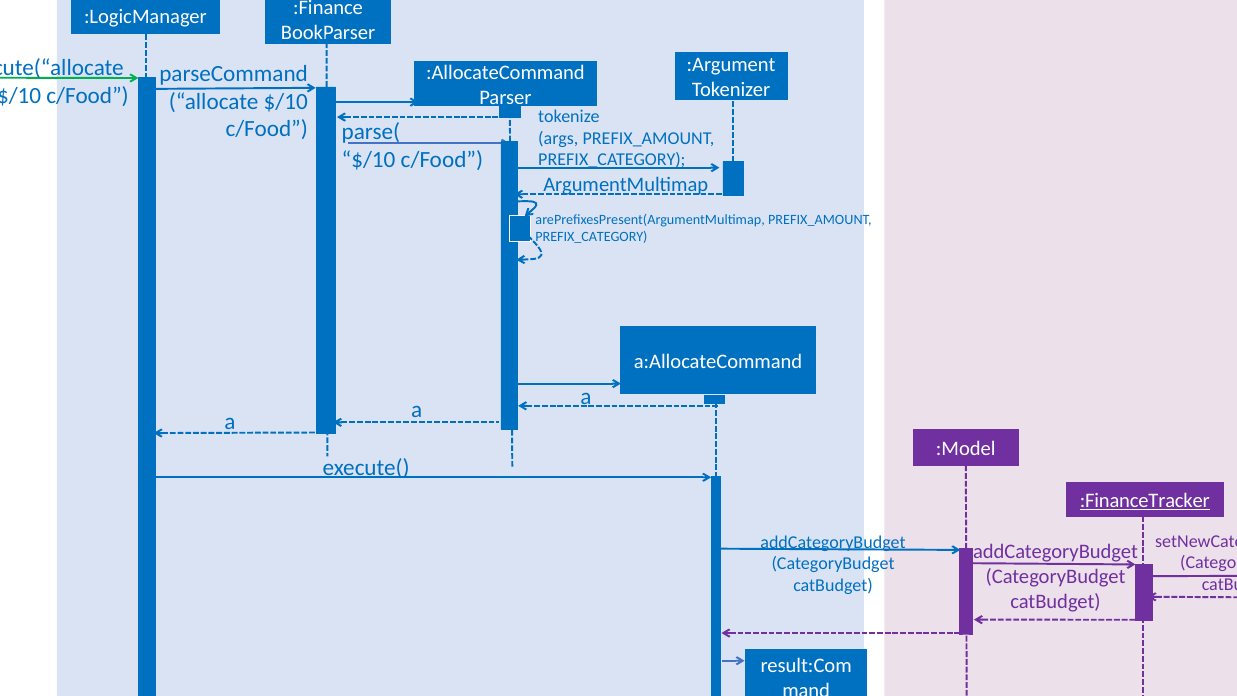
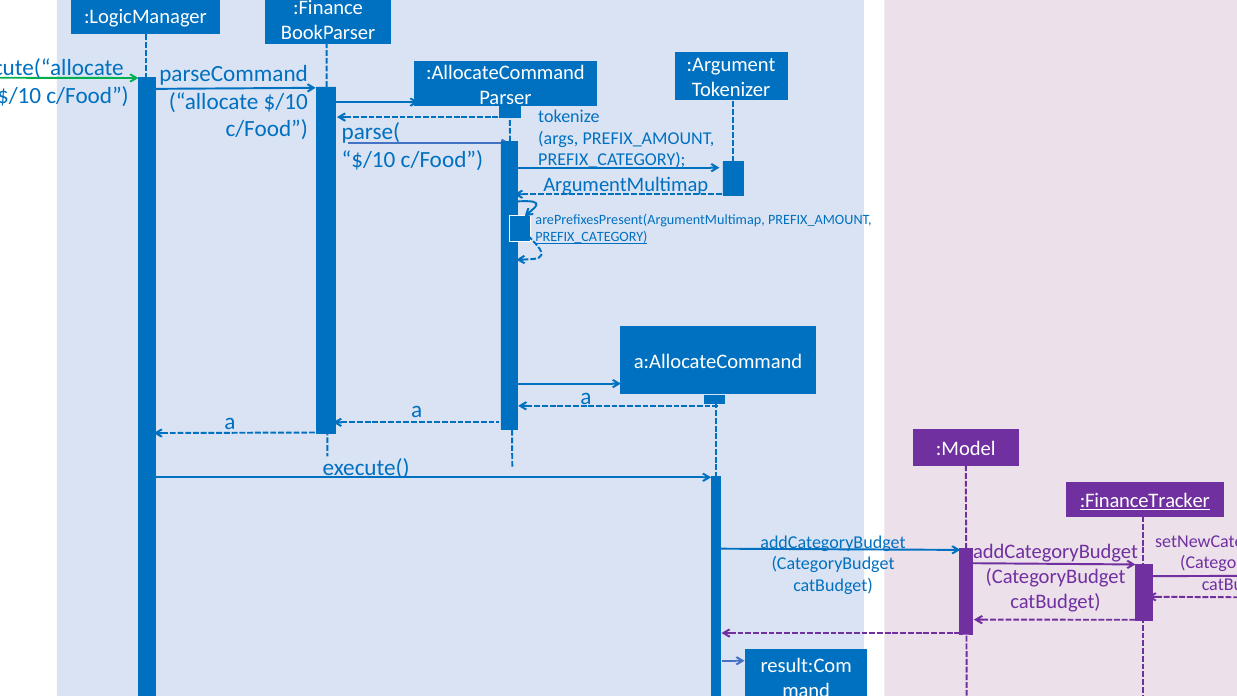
PREFIX_CATEGORY underline: none -> present (592, 237)
